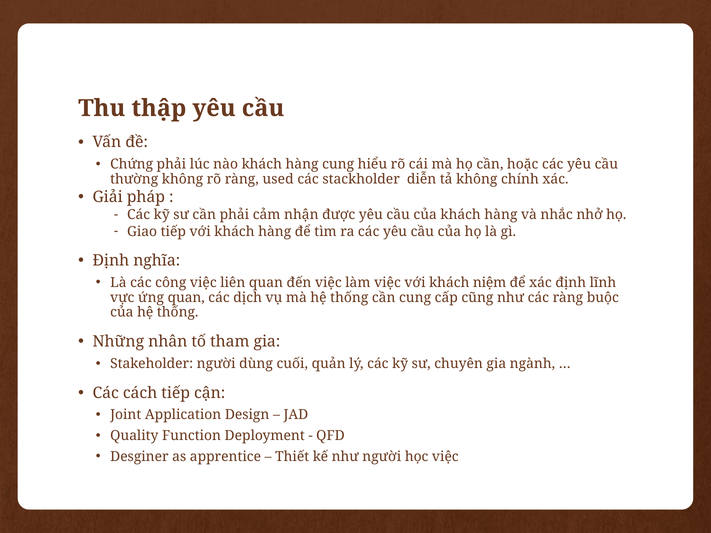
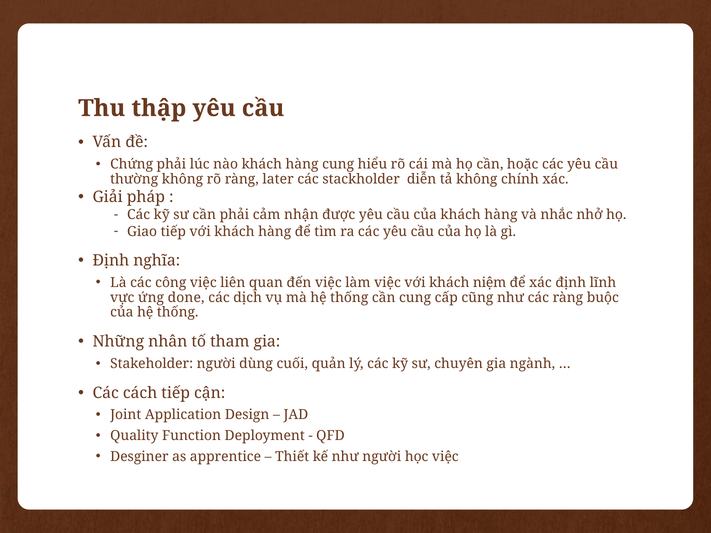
used: used -> later (278, 179)
ứng quan: quan -> done (186, 298)
